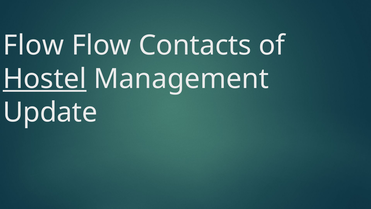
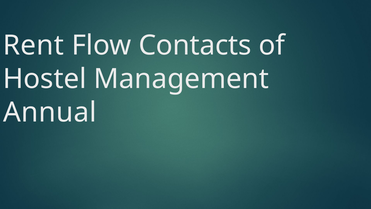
Flow: Flow -> Rent (33, 45)
Hostel underline: present -> none (45, 79)
Update: Update -> Annual (50, 112)
